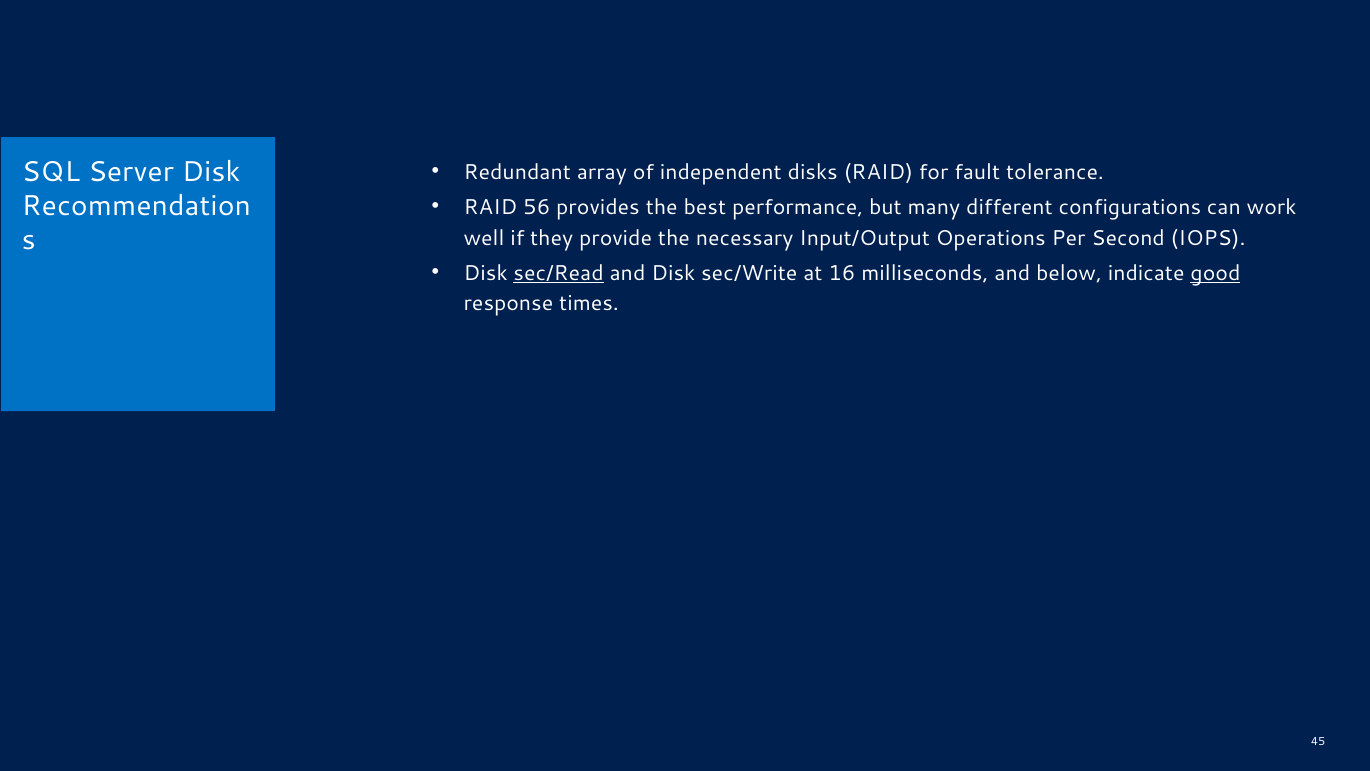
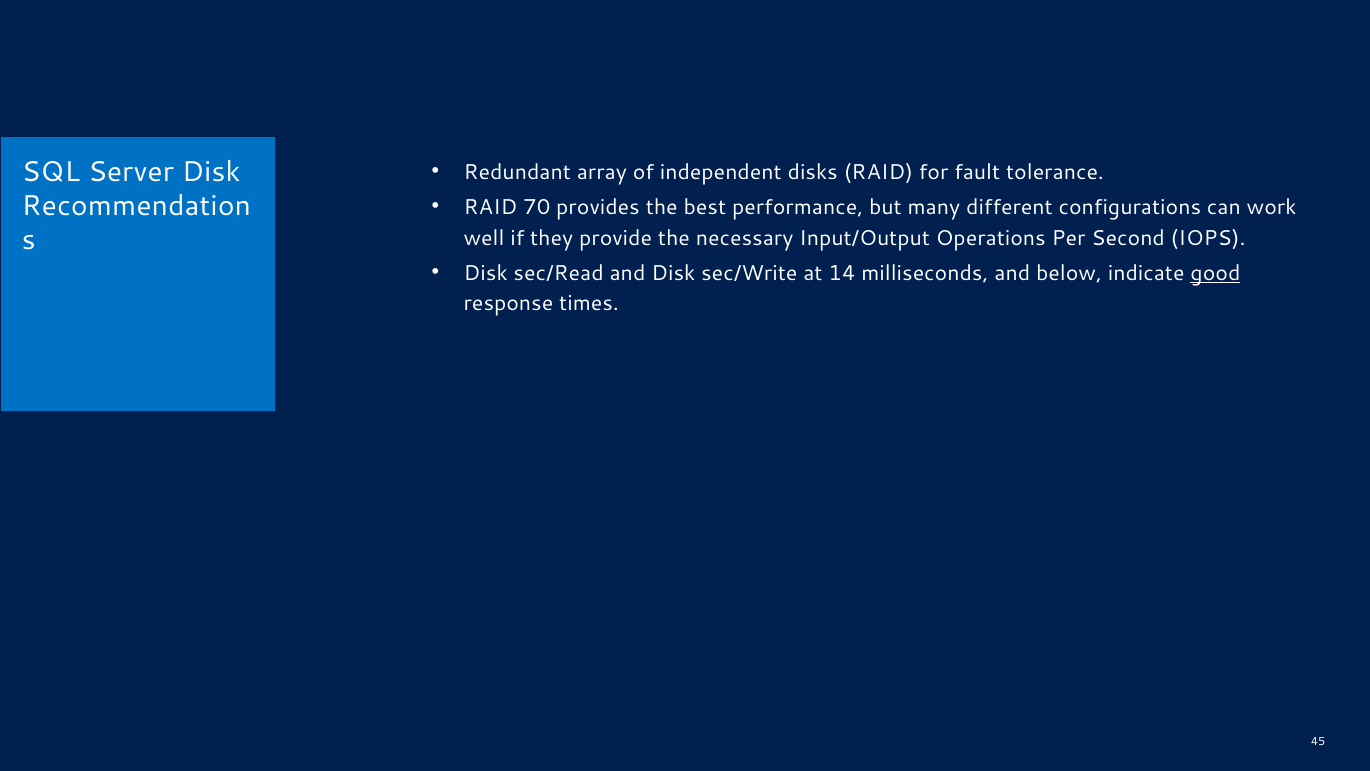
56: 56 -> 70 (537, 207)
sec/Read underline: present -> none (559, 273)
16: 16 -> 14 (842, 273)
